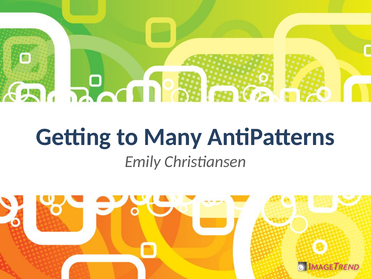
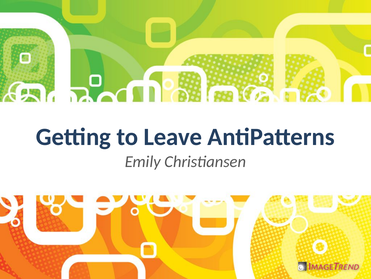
Many: Many -> Leave (173, 137)
